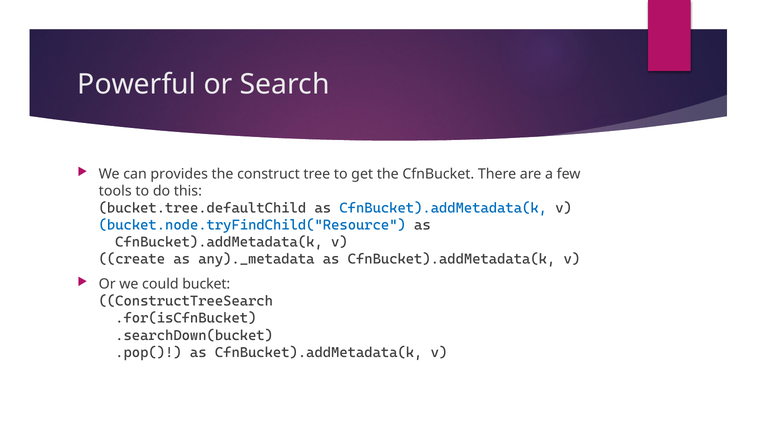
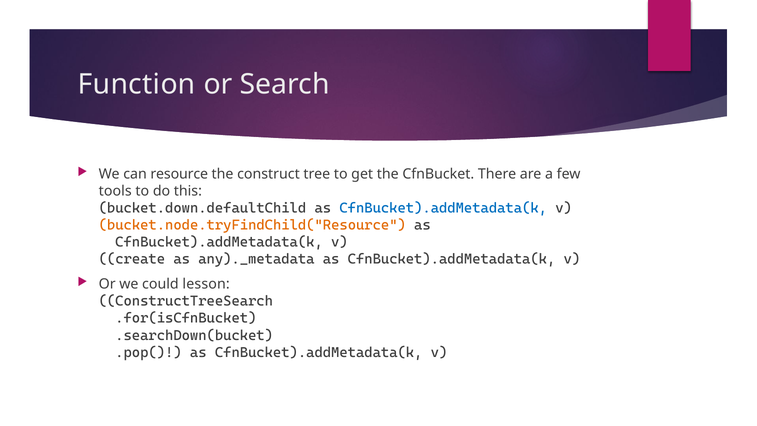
Powerful: Powerful -> Function (137, 84)
provides: provides -> resource (179, 174)
bucket.tree.defaultChild: bucket.tree.defaultChild -> bucket.down.defaultChild (202, 208)
bucket.node.tryFindChild("Resource colour: blue -> orange (252, 225)
bucket: bucket -> lesson (206, 284)
